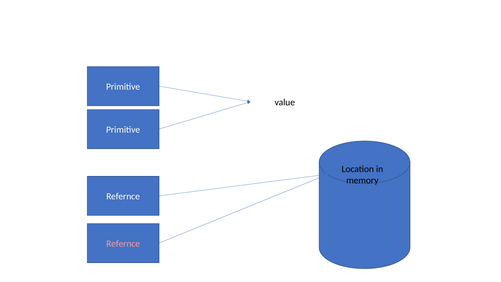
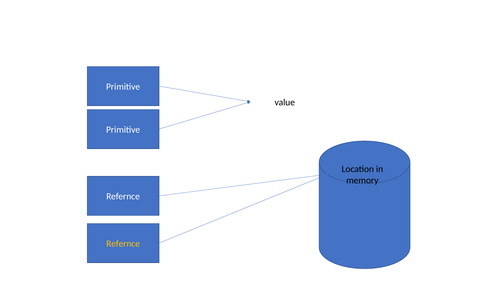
Refernce colour: pink -> yellow (123, 244)
